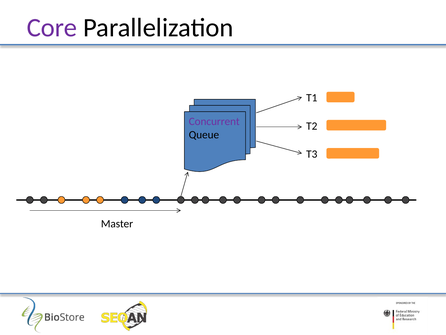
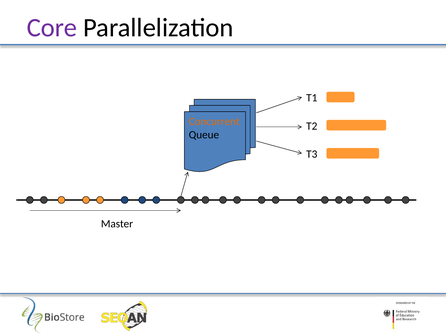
Concurrent colour: purple -> orange (214, 121)
